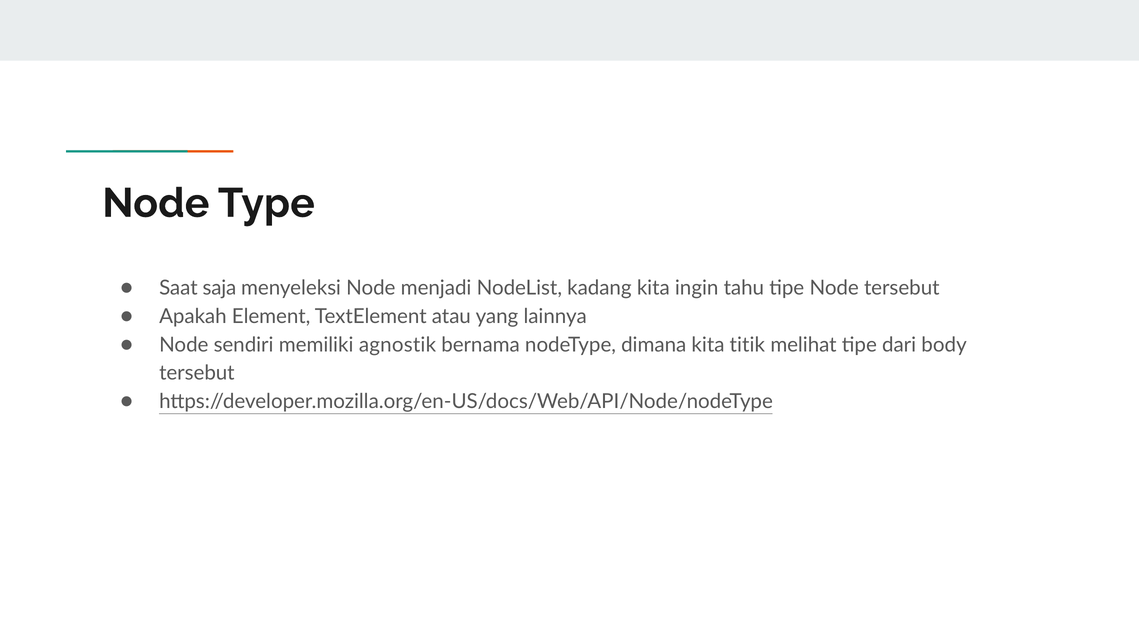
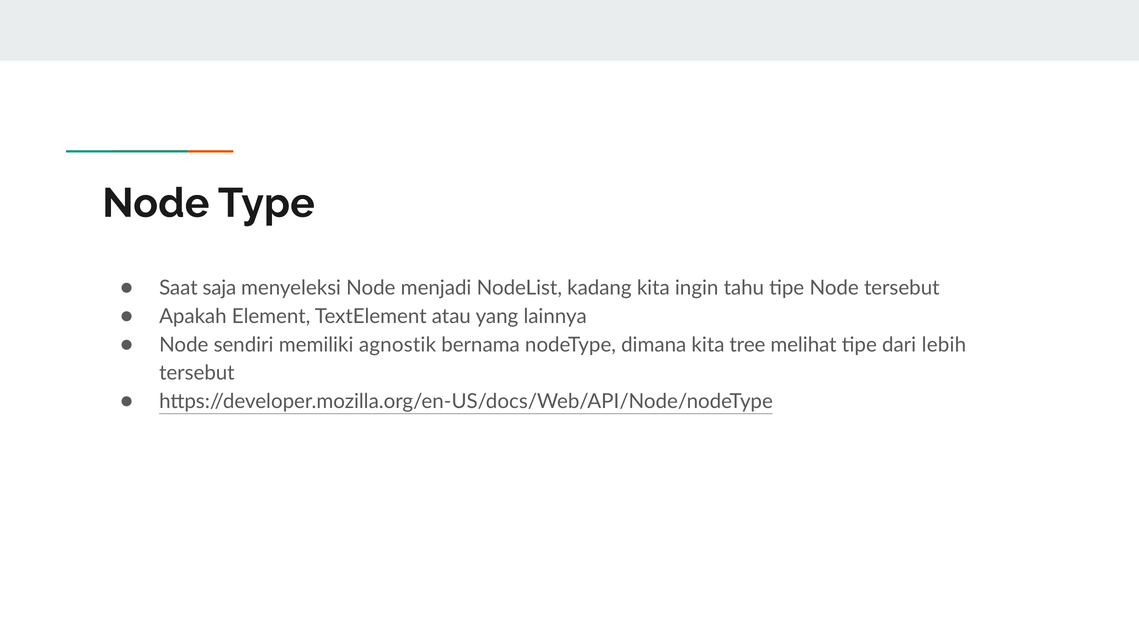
titik: titik -> tree (747, 345)
body: body -> lebih (944, 345)
